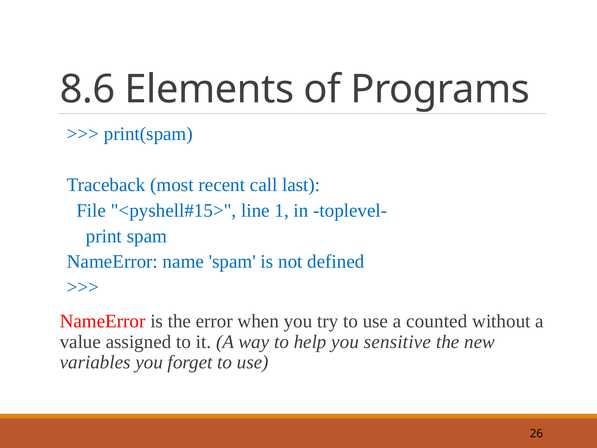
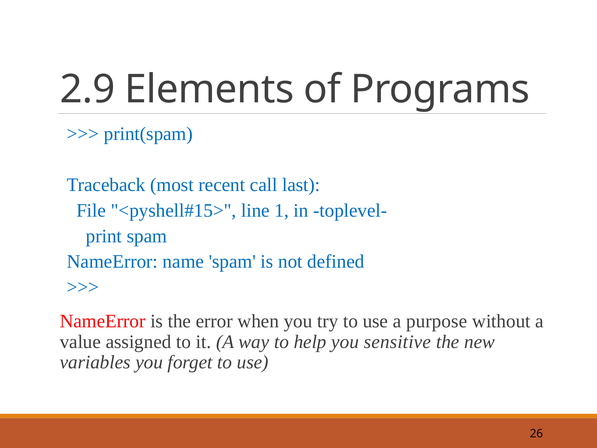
8.6: 8.6 -> 2.9 (88, 89)
counted: counted -> purpose (437, 321)
